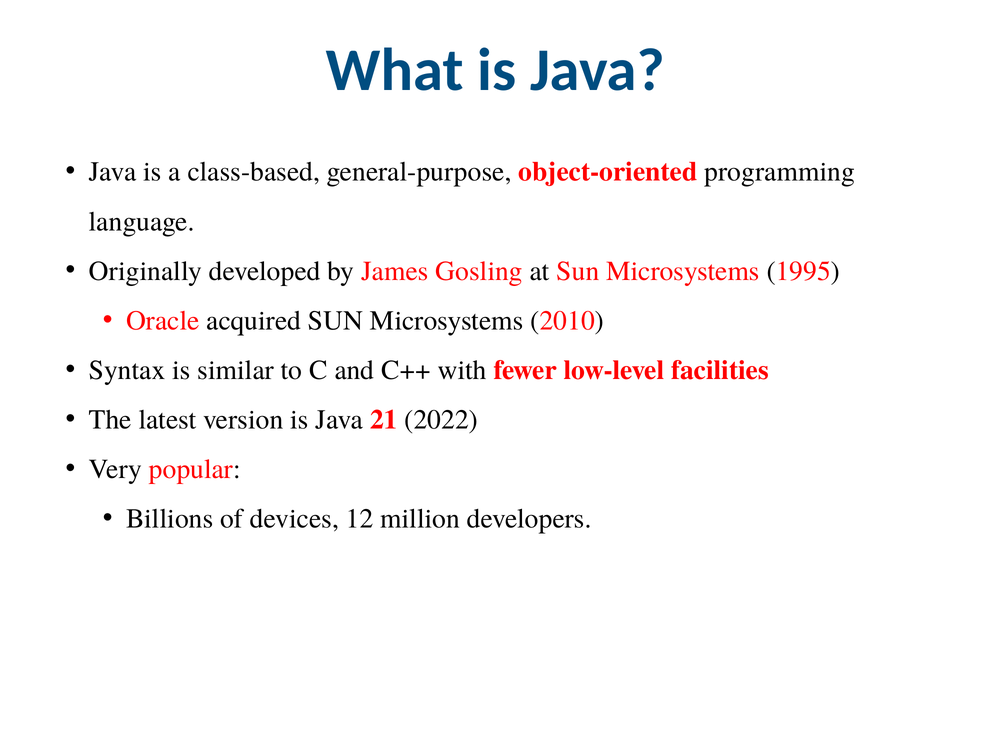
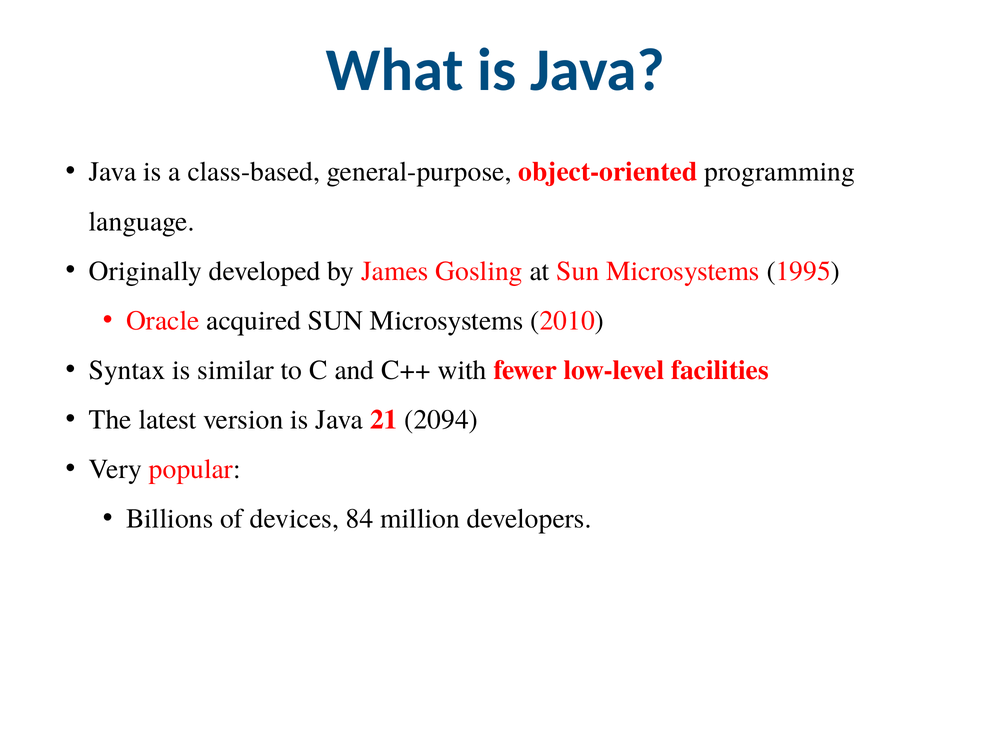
2022: 2022 -> 2094 (441, 420)
12: 12 -> 84 (360, 519)
